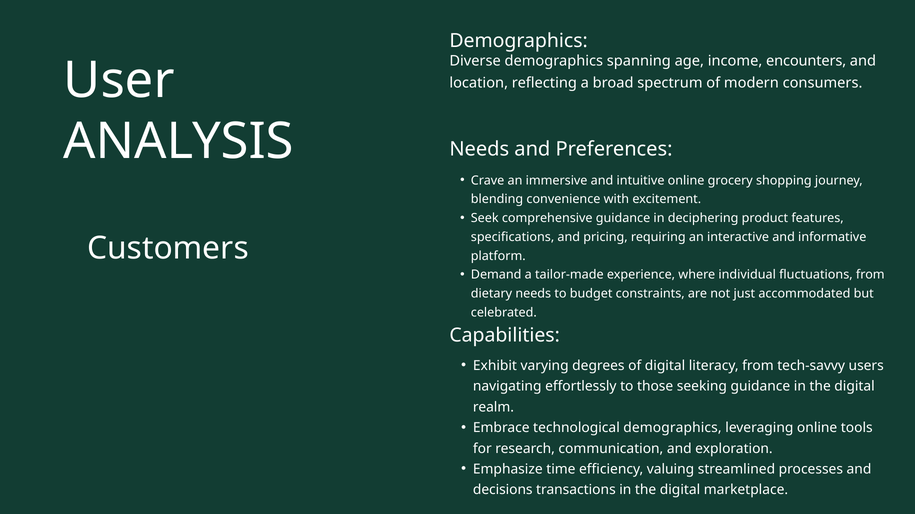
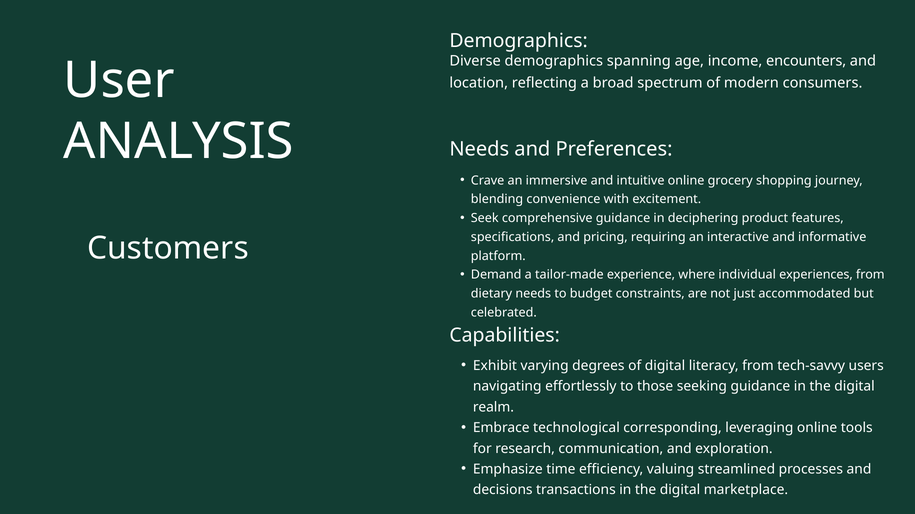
fluctuations: fluctuations -> experiences (816, 275)
technological demographics: demographics -> corresponding (673, 428)
